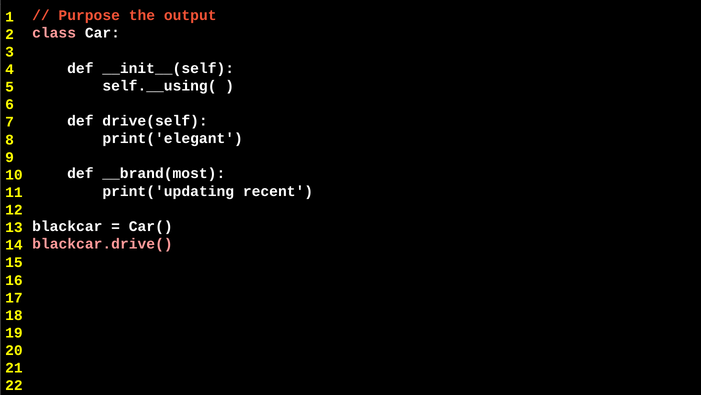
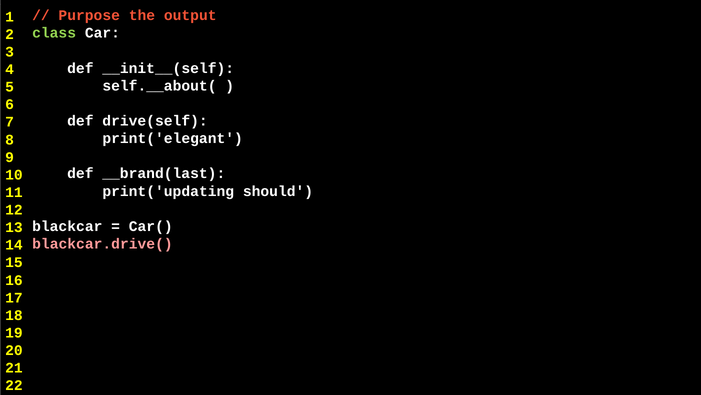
class colour: pink -> light green (54, 33)
self.__using(: self.__using( -> self.__about( (159, 86)
__brand(most: __brand(most -> __brand(last (164, 173)
recent: recent -> should (278, 191)
